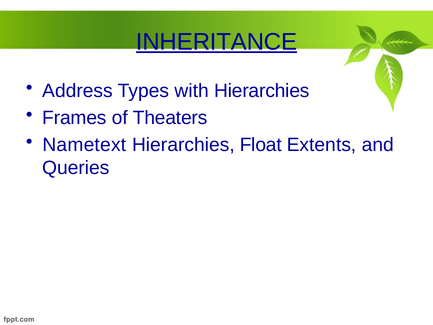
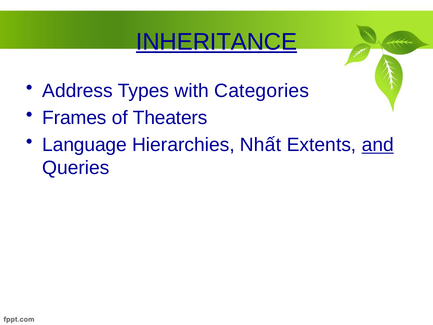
with Hierarchies: Hierarchies -> Categories (262, 91)
Nametext: Nametext -> Language (85, 145)
Float: Float -> Nhất (261, 145)
and underline: none -> present (378, 145)
